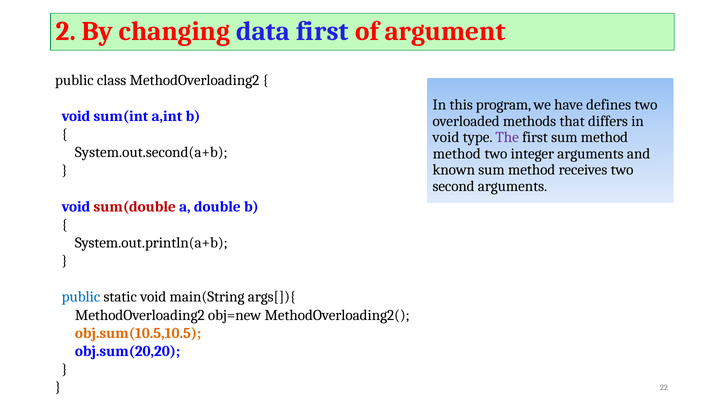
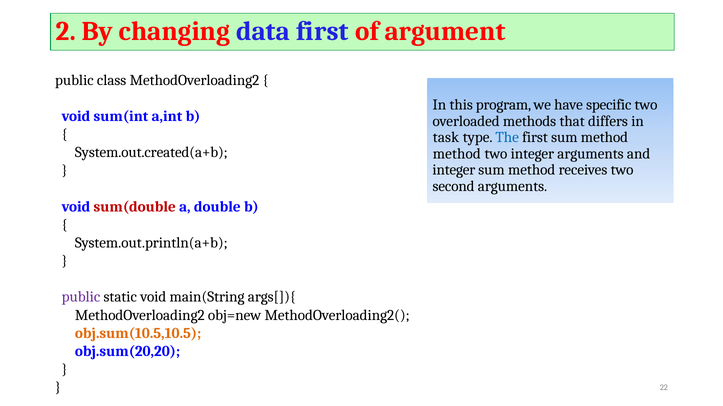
defines: defines -> specific (609, 105)
void: void -> task (446, 138)
The colour: purple -> blue (507, 138)
System.out.second(a+b: System.out.second(a+b -> System.out.created(a+b (151, 153)
known: known -> integer (454, 170)
public colour: blue -> purple (81, 297)
